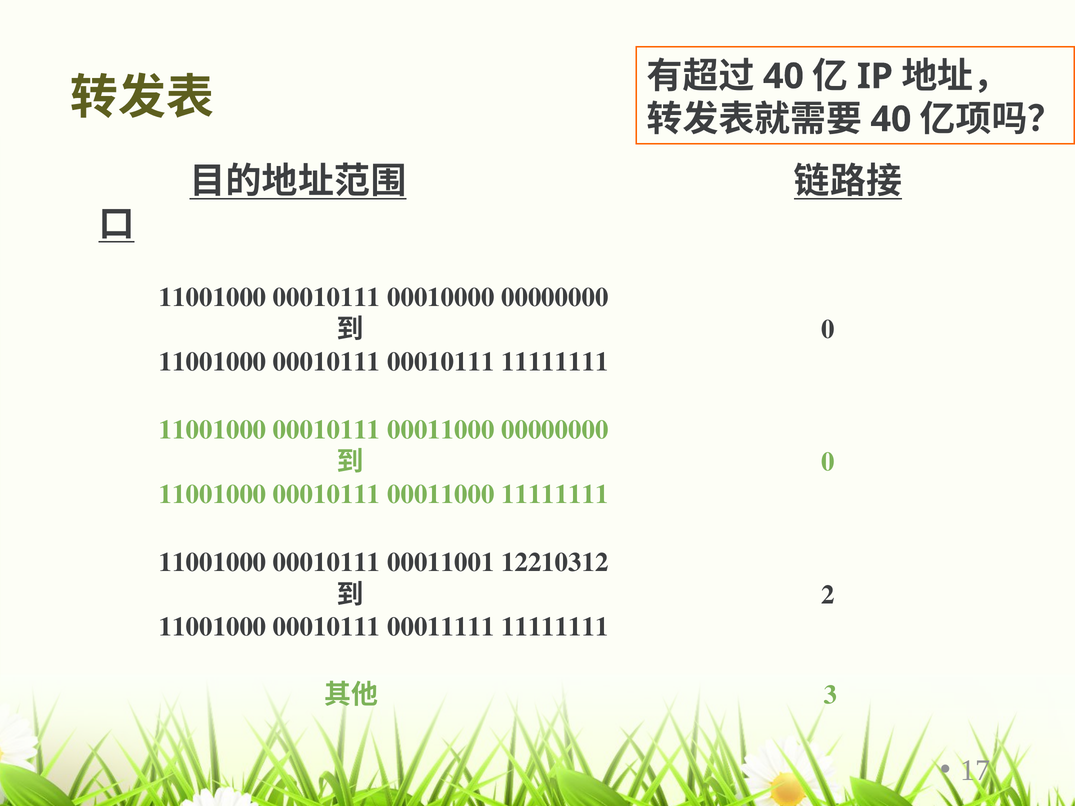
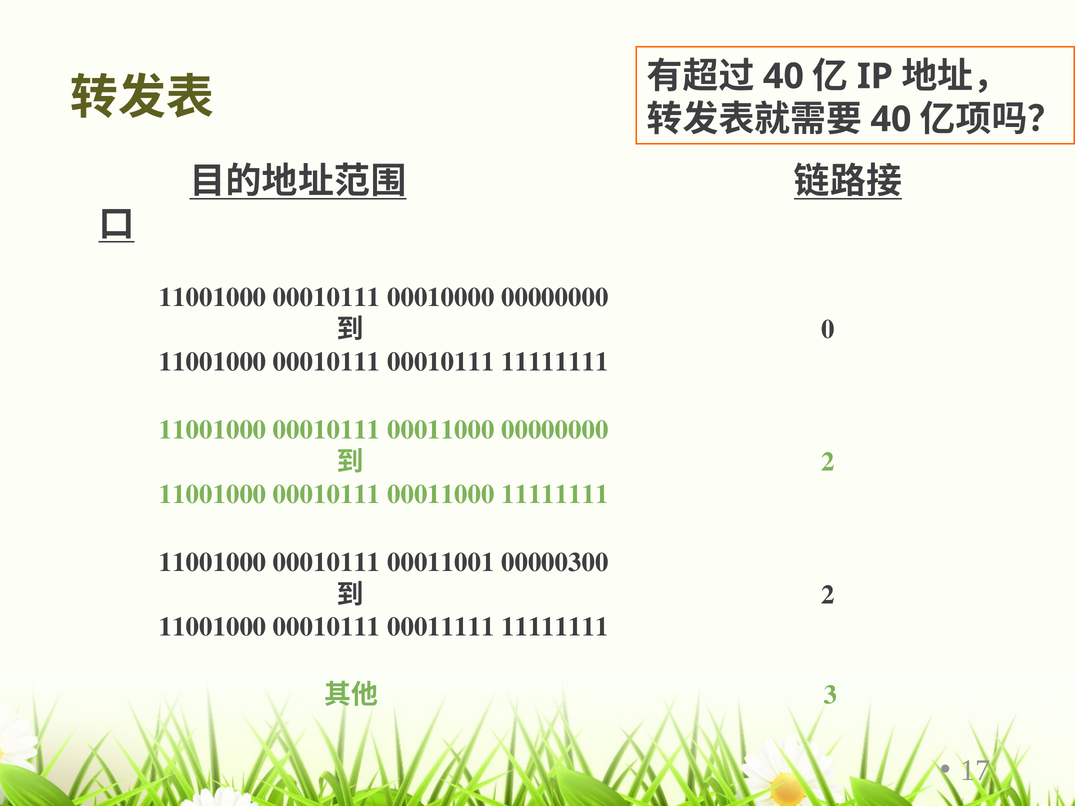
0: 0 -> 2 (828, 462)
12210312: 12210312 -> 00000300 (555, 563)
